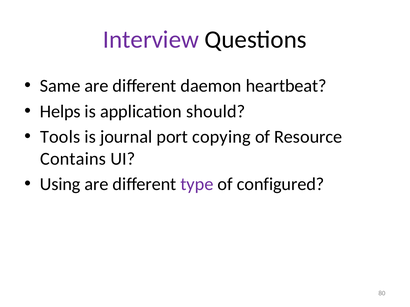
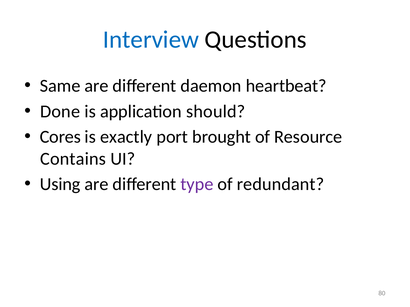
Interview colour: purple -> blue (151, 40)
Helps: Helps -> Done (60, 112)
Tools: Tools -> Cores (60, 137)
journal: journal -> exactly (126, 137)
copying: copying -> brought (222, 137)
configured: configured -> redundant (281, 184)
